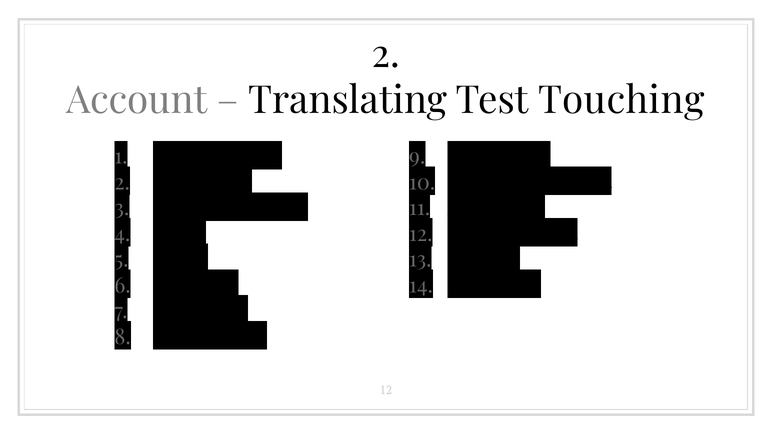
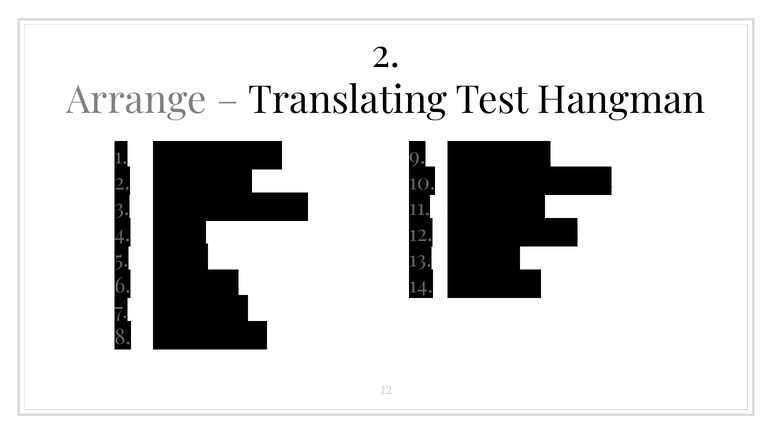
Account: Account -> Arrange (137, 101)
Test Touching: Touching -> Hangman (621, 101)
